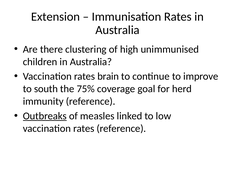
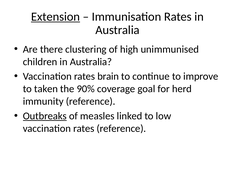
Extension underline: none -> present (55, 17)
south: south -> taken (46, 89)
75%: 75% -> 90% (86, 89)
